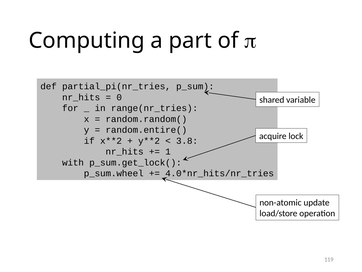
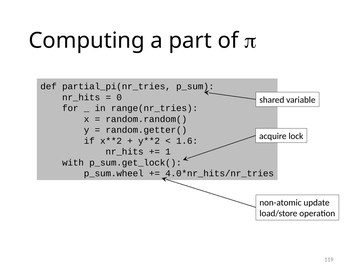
random.entire(: random.entire( -> random.getter( (146, 130)
3.8: 3.8 -> 1.6 (187, 141)
